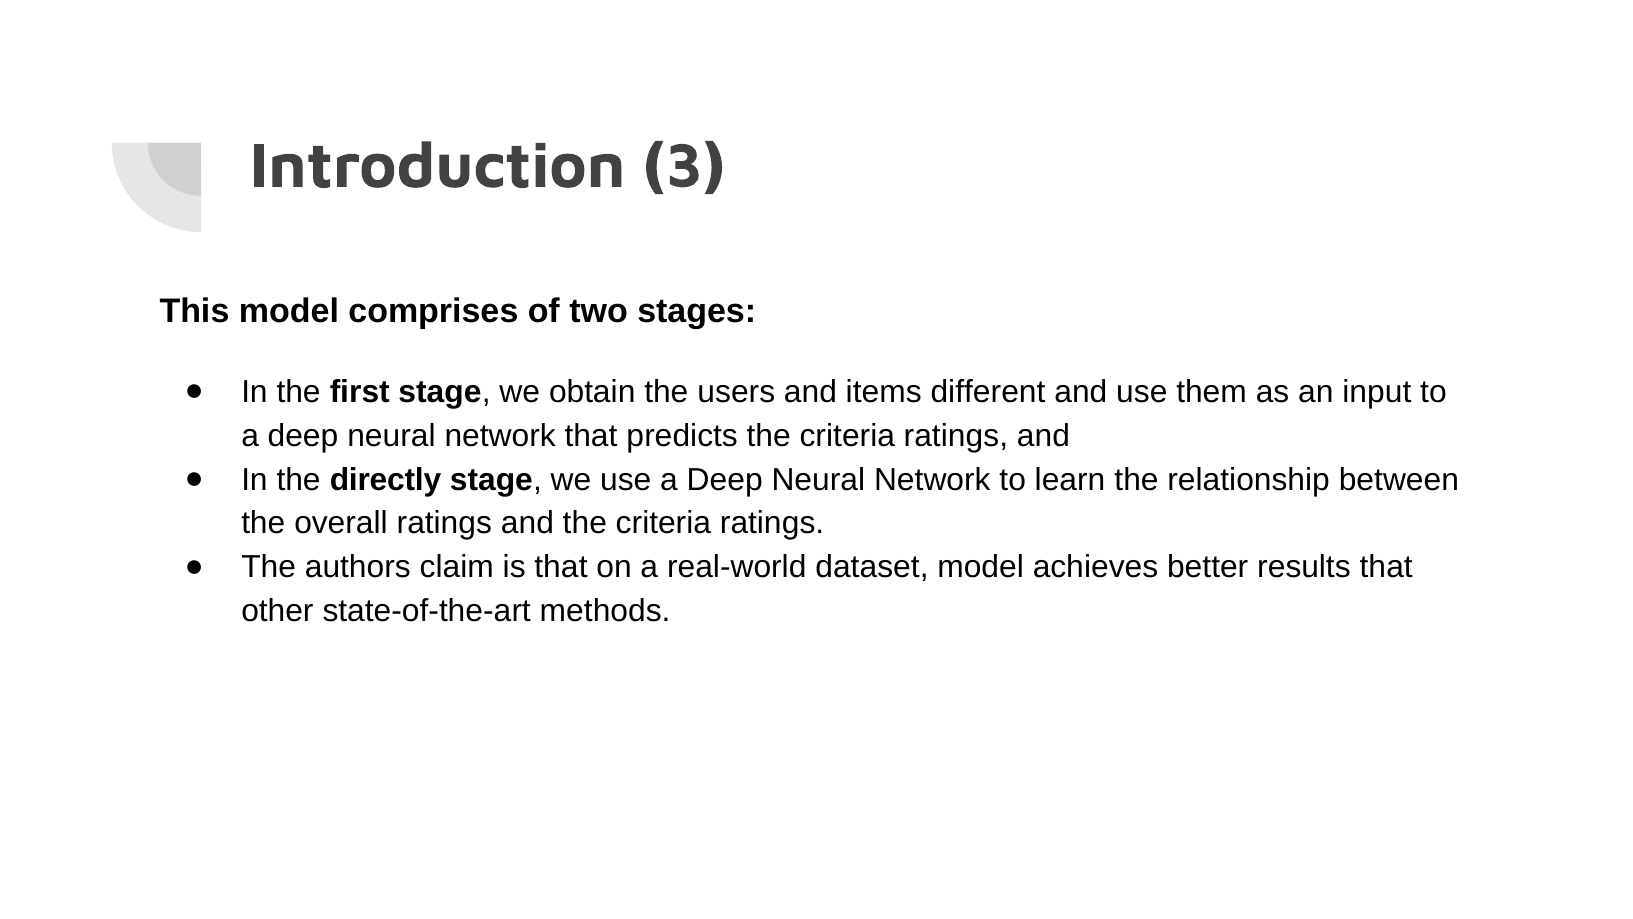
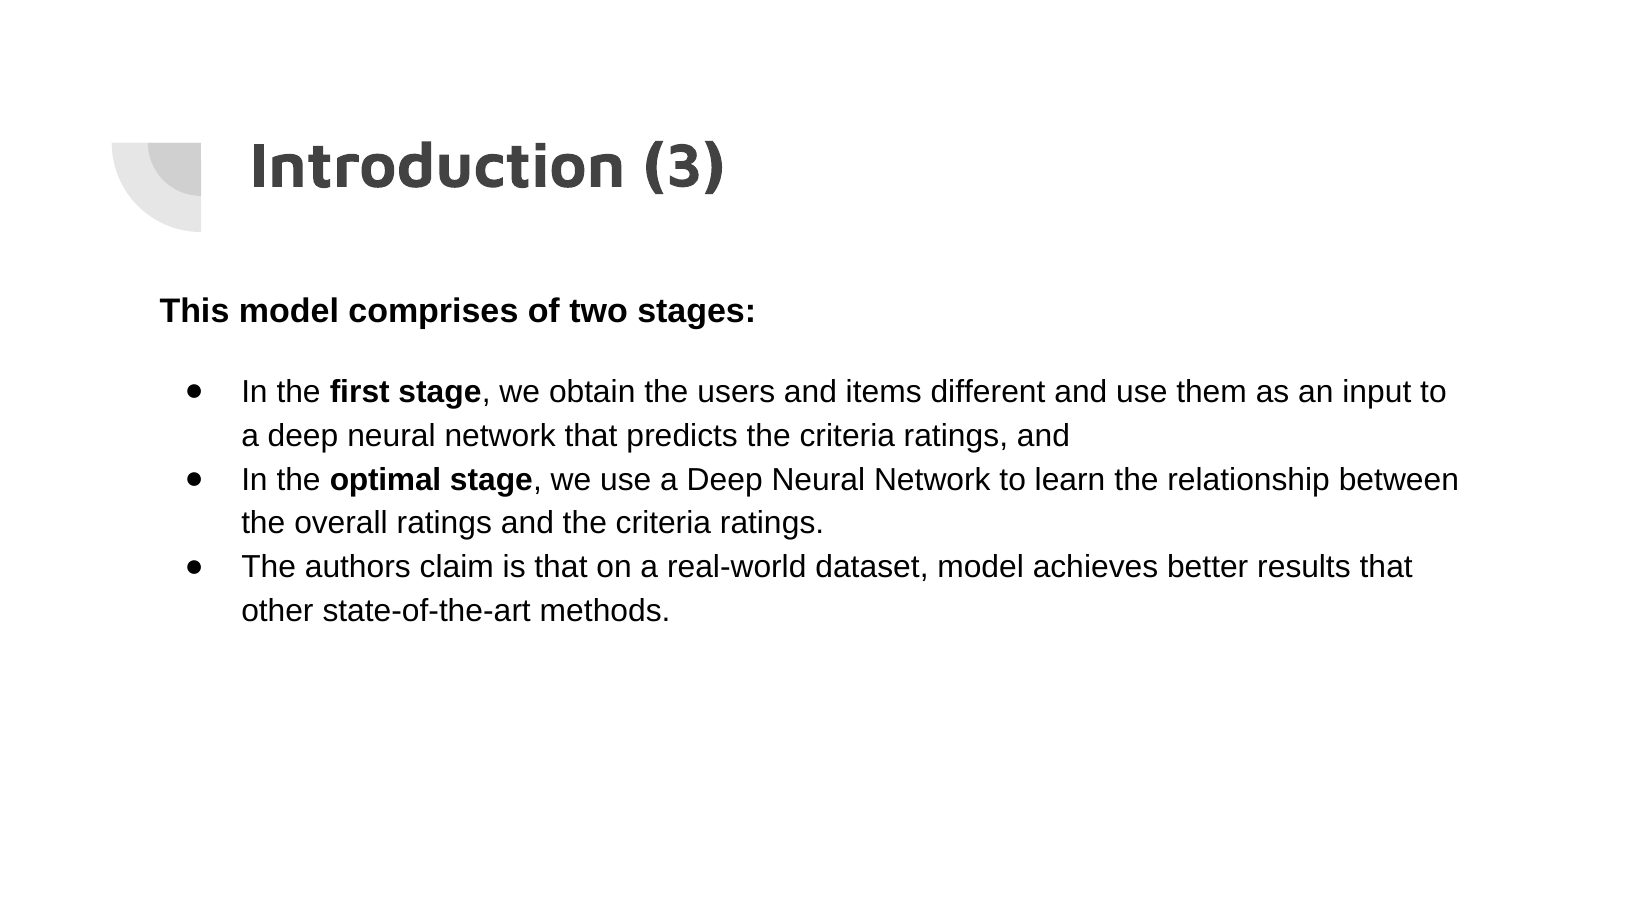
directly: directly -> optimal (386, 479)
